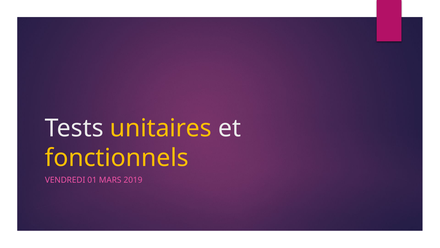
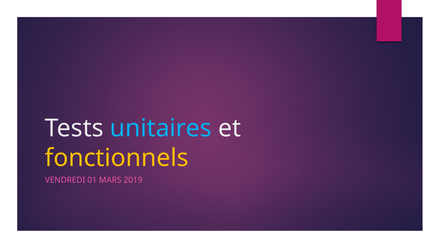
unitaires colour: yellow -> light blue (161, 128)
